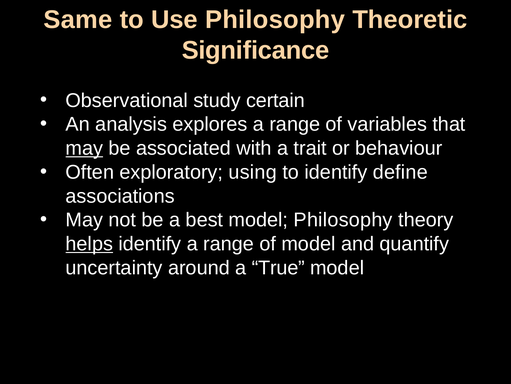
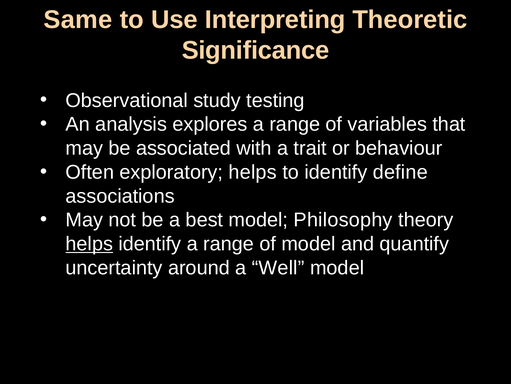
Use Philosophy: Philosophy -> Interpreting (275, 20)
certain: certain -> testing (275, 100)
may underline: present -> none (84, 148)
exploratory using: using -> helps (253, 172)
True: True -> Well (278, 267)
